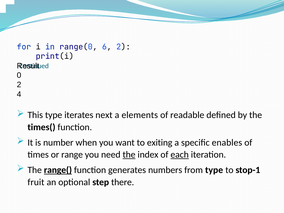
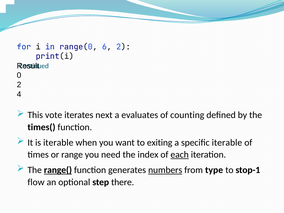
This type: type -> vote (54, 115)
elements: elements -> evaluates (140, 115)
readable: readable -> counting (187, 115)
is number: number -> iterable (58, 143)
specific enables: enables -> iterable (227, 143)
the underline: present -> none (129, 155)
numbers underline: none -> present (165, 170)
fruit: fruit -> flow (36, 182)
